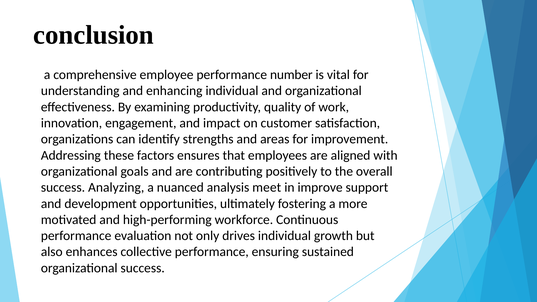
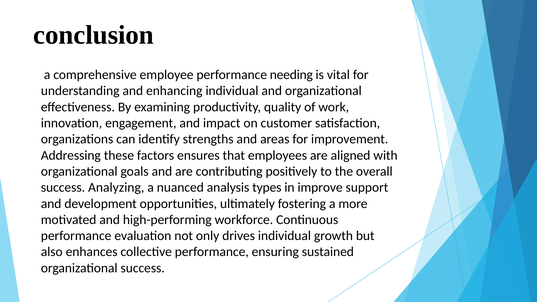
number: number -> needing (291, 75)
meet: meet -> types (267, 188)
